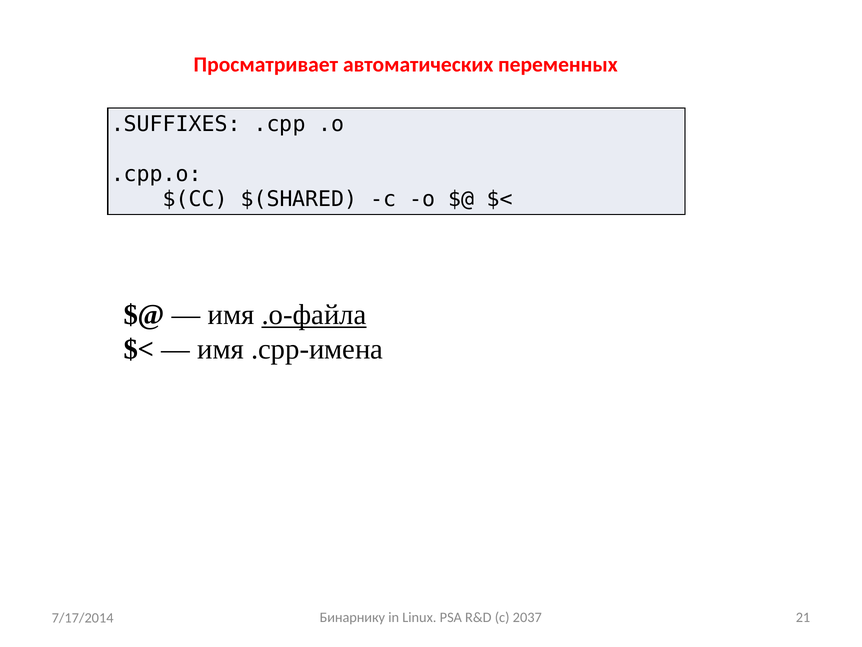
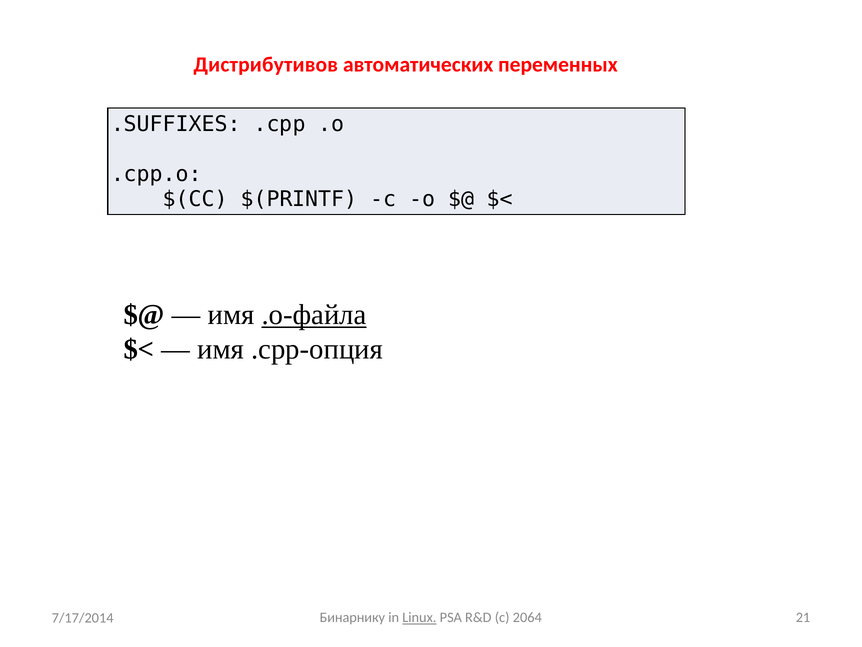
Просматривает: Просматривает -> Дистрибутивов (266, 65)
$(SHARED: $(SHARED -> $(PRINTF (299, 199)
.cpp-имена: .cpp-имена -> .cpp-опция (317, 349)
Linux underline: none -> present (419, 617)
2037: 2037 -> 2064 (527, 617)
